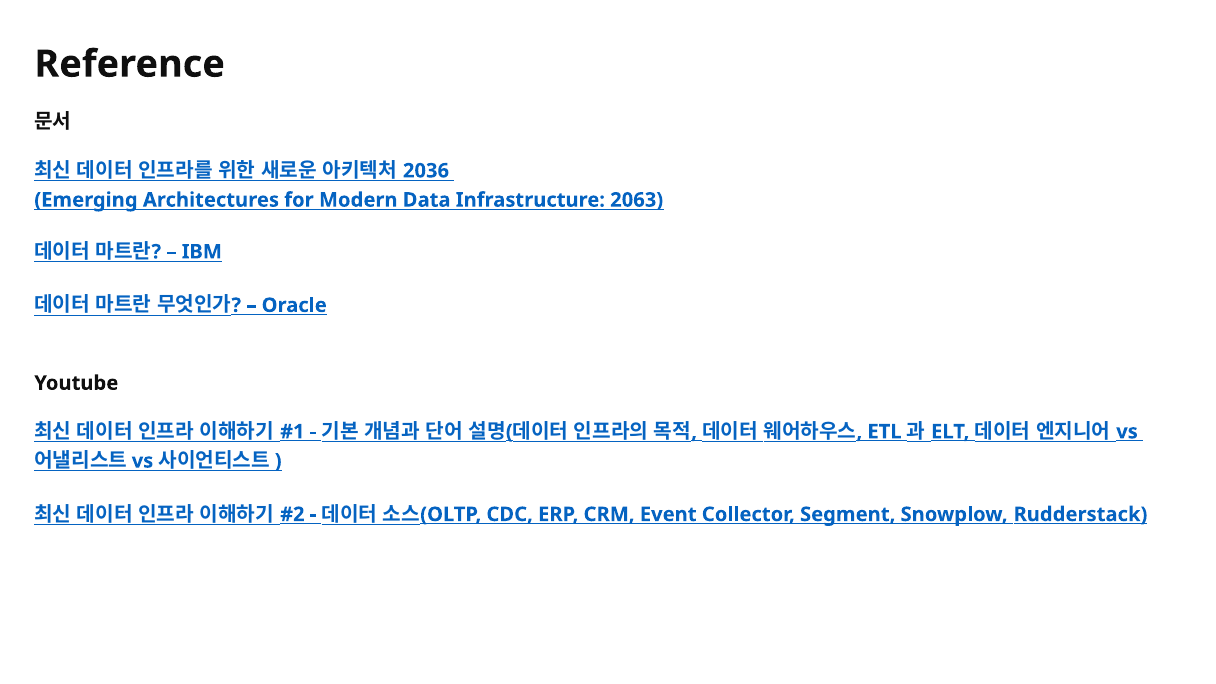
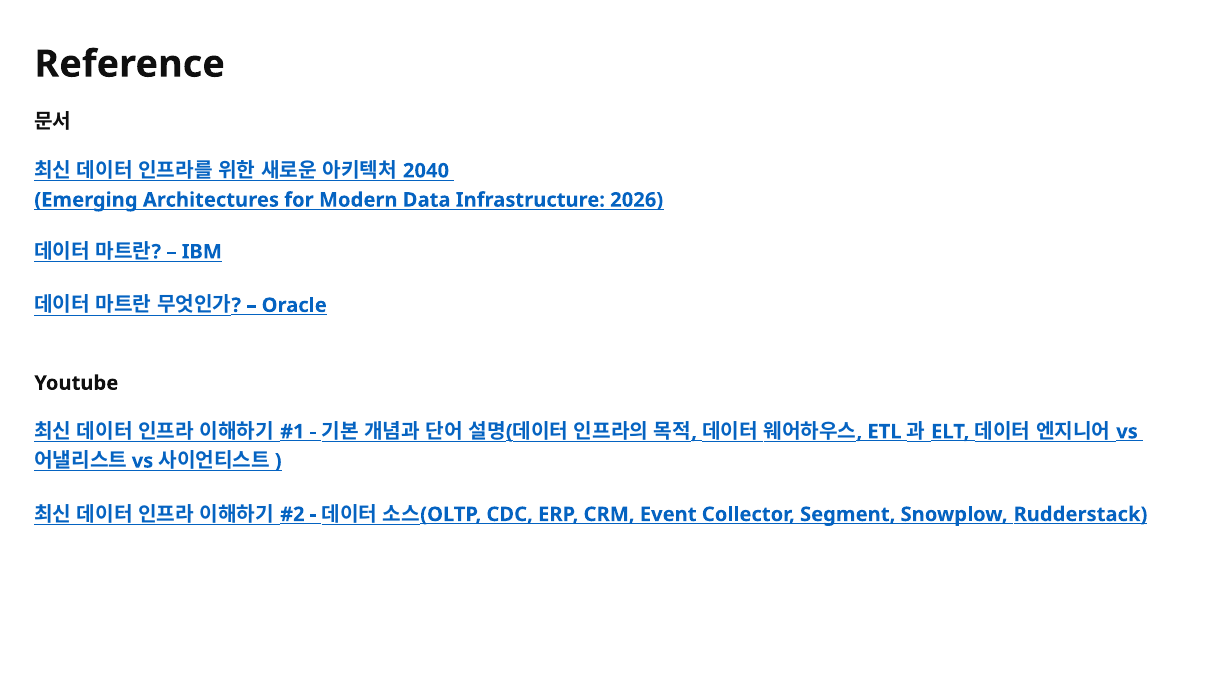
2036: 2036 -> 2040 (426, 171)
2063: 2063 -> 2026 (637, 200)
